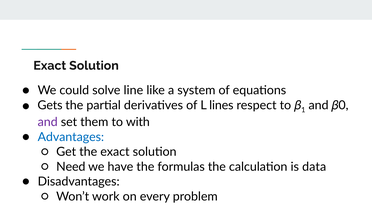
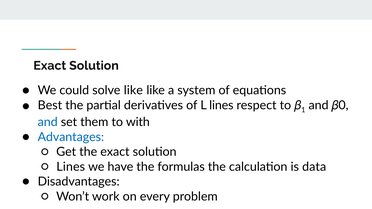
solve line: line -> like (133, 90)
Gets: Gets -> Best (50, 105)
and colour: purple -> blue (48, 122)
Need: Need -> Lines (71, 167)
